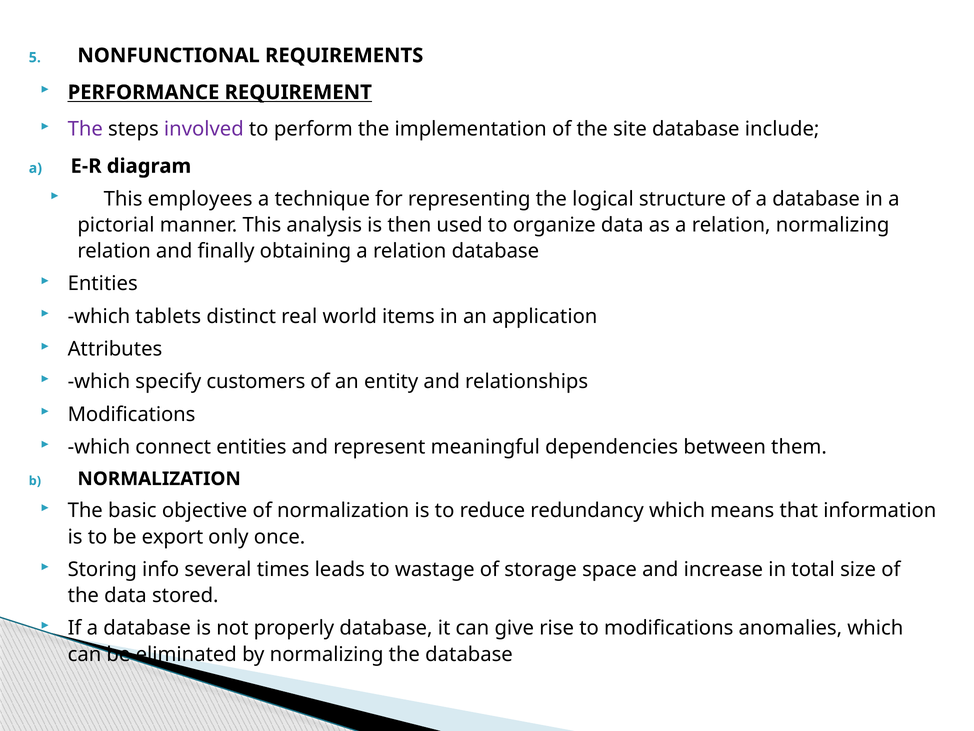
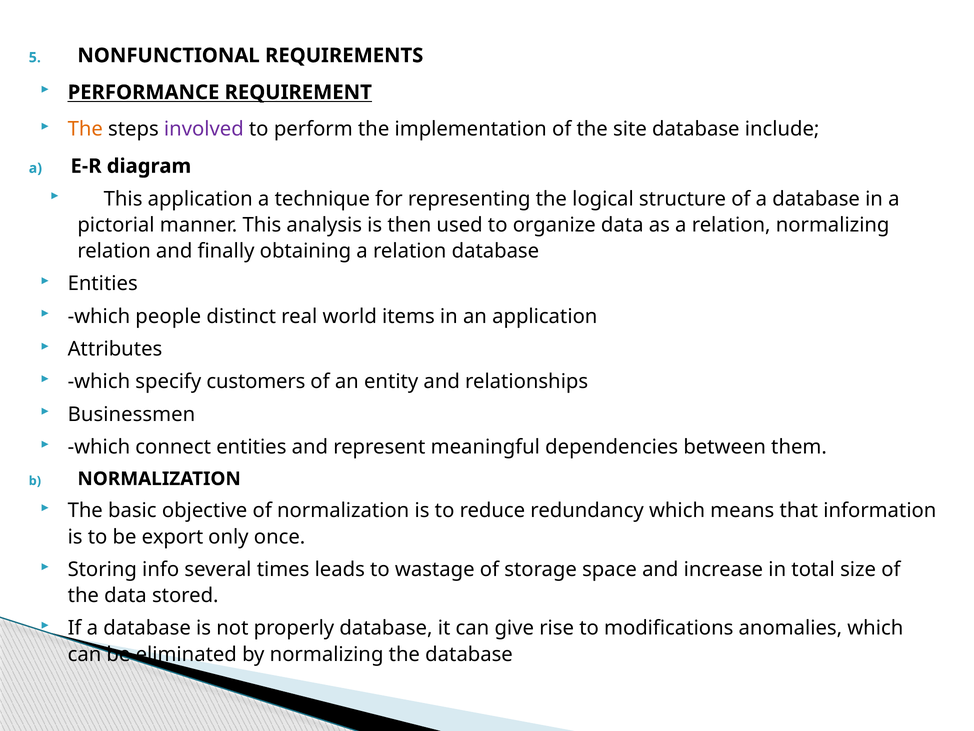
The colour: purple -> orange (85, 129)
This employees: employees -> application (200, 199)
tablets: tablets -> people (168, 316)
Modifications: Modifications -> Businessmen (131, 414)
